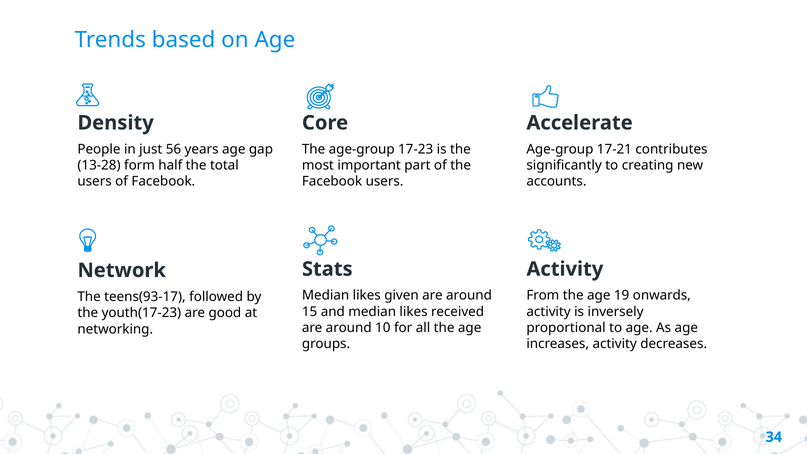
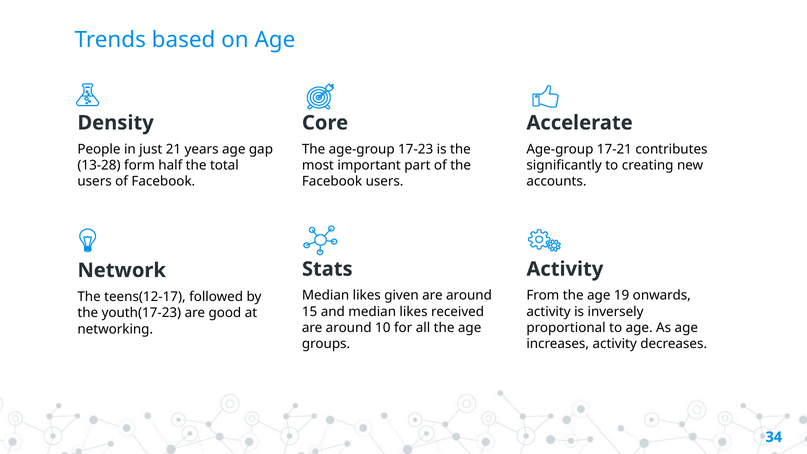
56: 56 -> 21 (173, 149)
teens(93-17: teens(93-17 -> teens(12-17 (145, 297)
